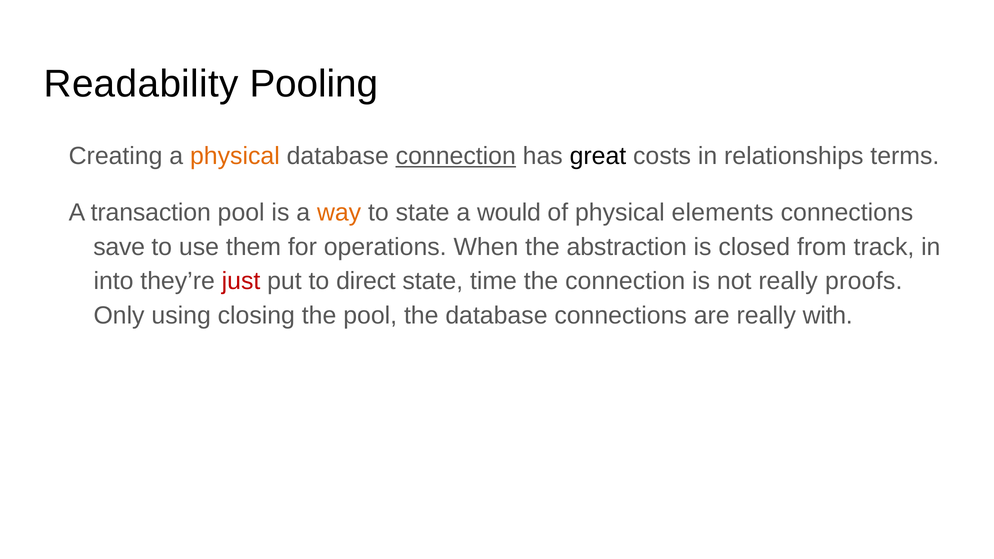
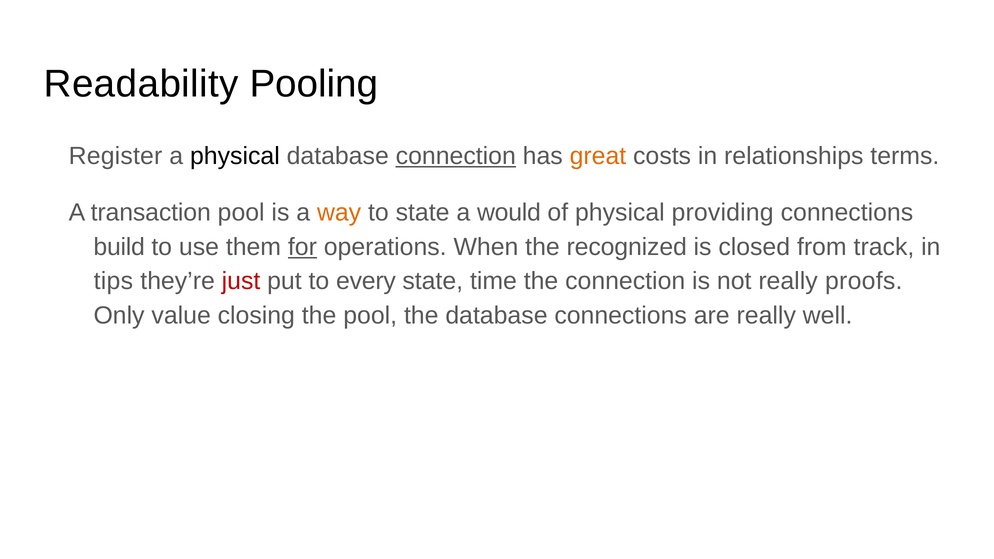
Creating: Creating -> Register (116, 156)
physical colour: orange -> black (235, 156)
great colour: black -> orange (598, 156)
elements: elements -> providing (723, 213)
save: save -> build (119, 247)
for underline: none -> present (302, 247)
abstraction: abstraction -> recognized (627, 247)
into: into -> tips (113, 281)
direct: direct -> every (366, 281)
using: using -> value (181, 316)
with: with -> well (828, 316)
